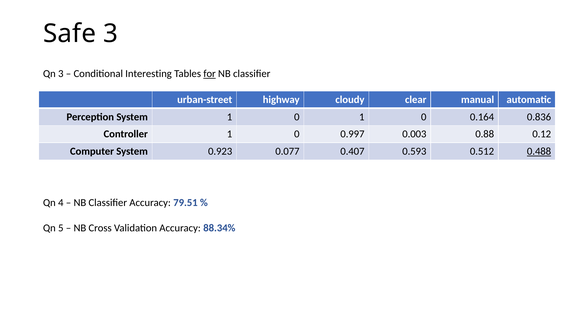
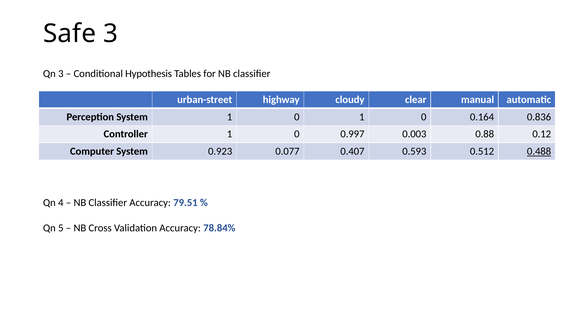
Interesting: Interesting -> Hypothesis (149, 74)
for underline: present -> none (210, 74)
88.34%: 88.34% -> 78.84% (219, 228)
